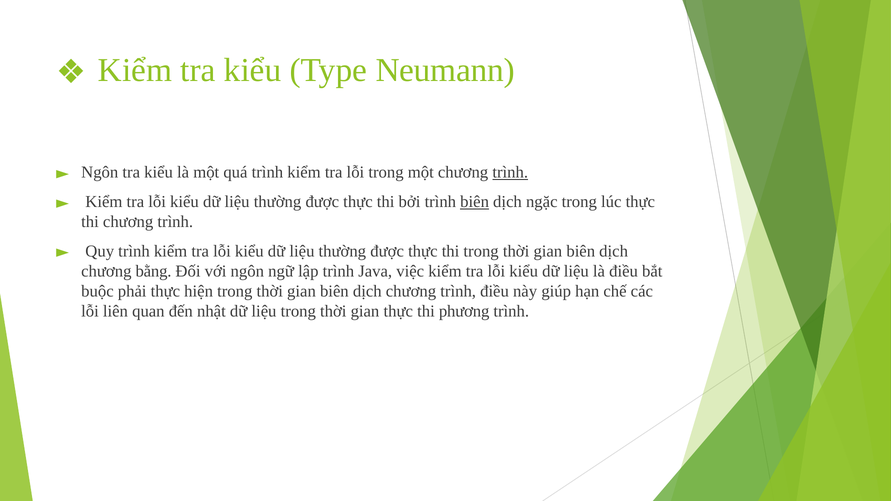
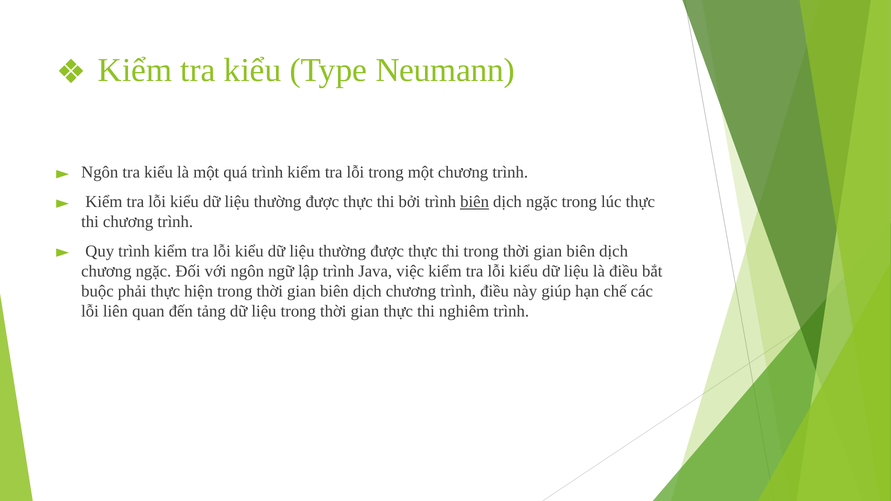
trình underline: present -> none (510, 172)
chương bằng: bằng -> ngặc (153, 271)
nhật: nhật -> tảng (211, 311)
phương: phương -> nghiêm (464, 311)
